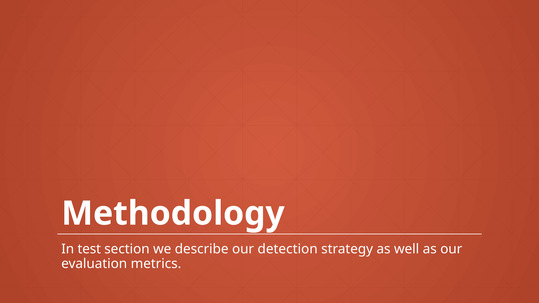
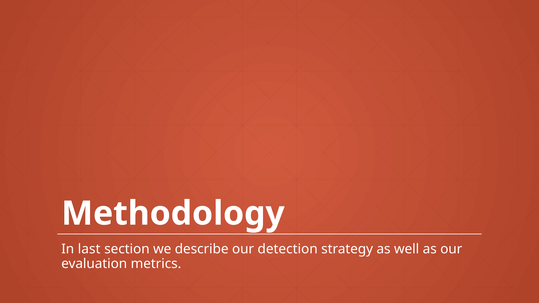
test: test -> last (89, 249)
